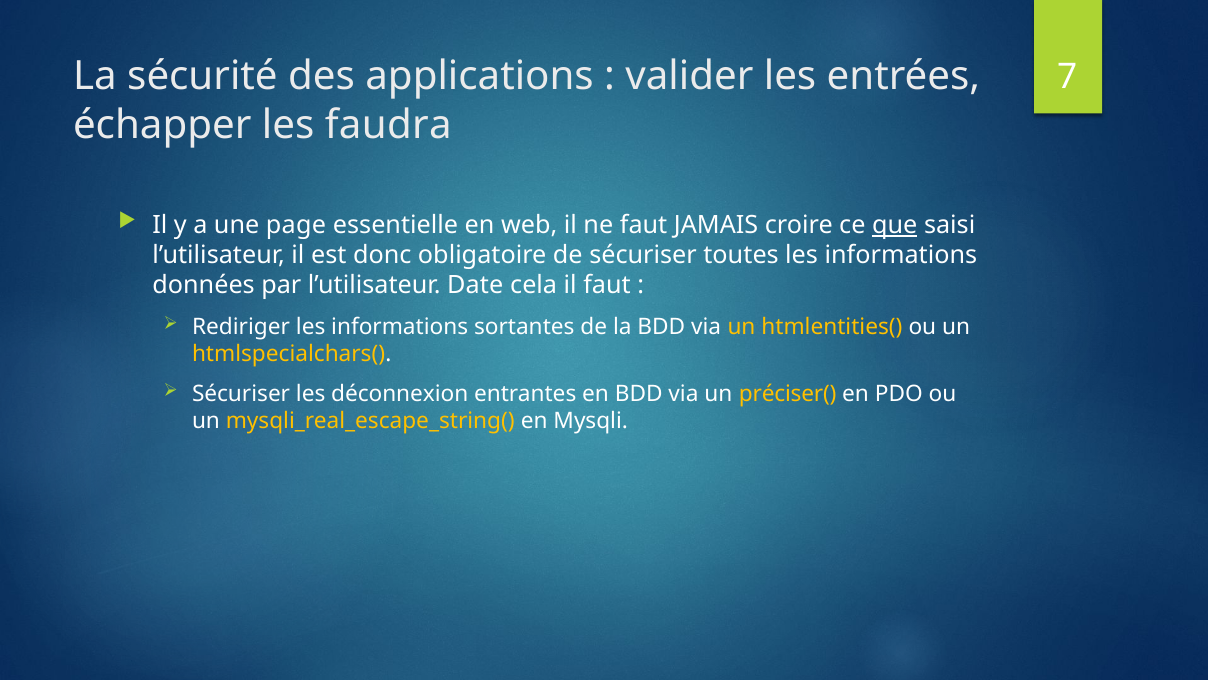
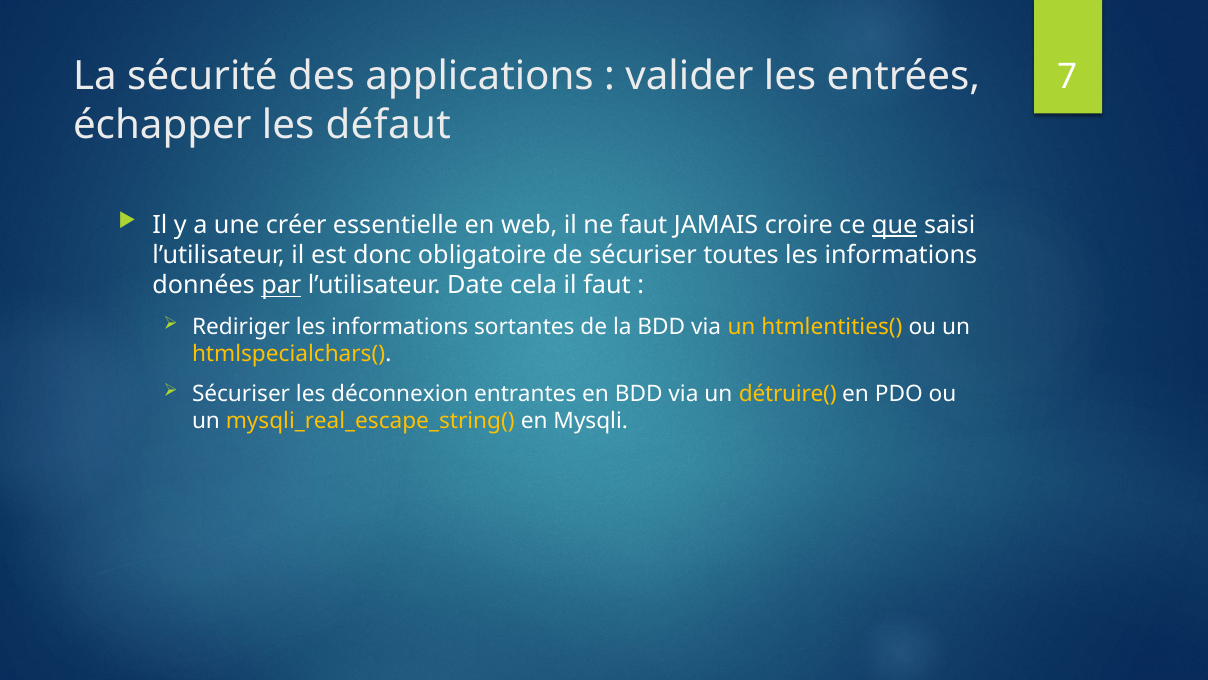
faudra: faudra -> défaut (388, 125)
page: page -> créer (296, 225)
par underline: none -> present (281, 285)
préciser(: préciser( -> détruire( (788, 393)
